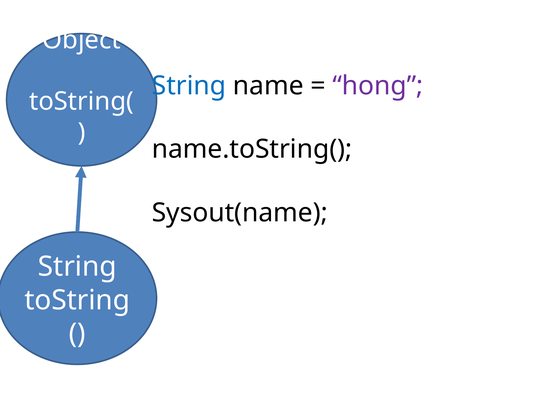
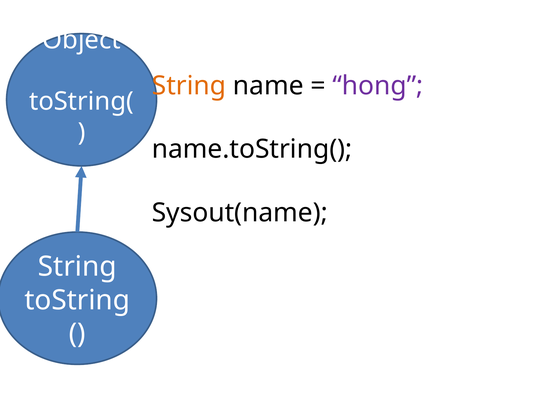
String colour: blue -> orange (189, 86)
